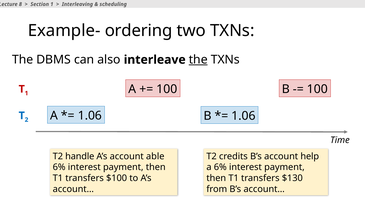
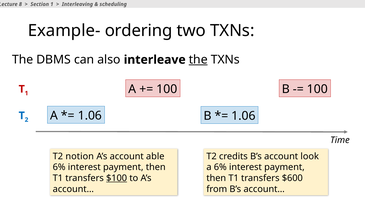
handle: handle -> notion (80, 156)
help: help -> look (310, 156)
$100 underline: none -> present (117, 178)
$130: $130 -> $600 (292, 178)
